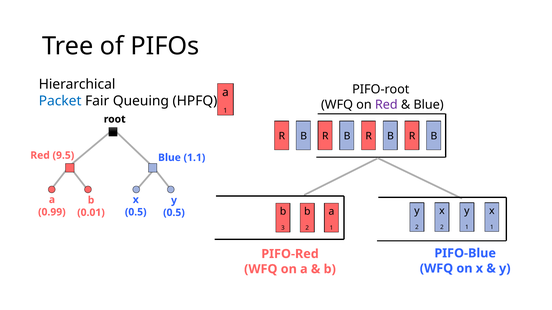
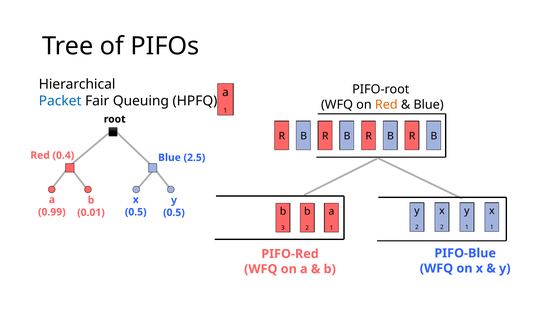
Red colour: purple -> orange (386, 105)
9.5: 9.5 -> 0.4 (63, 156)
1.1: 1.1 -> 2.5 (194, 158)
